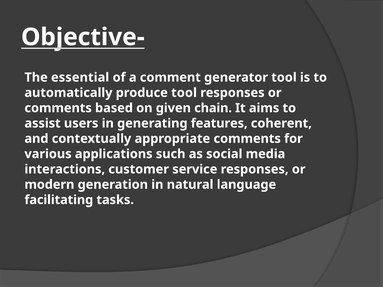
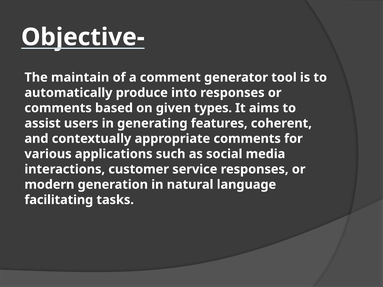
essential: essential -> maintain (80, 77)
produce tool: tool -> into (184, 93)
chain: chain -> types (213, 108)
